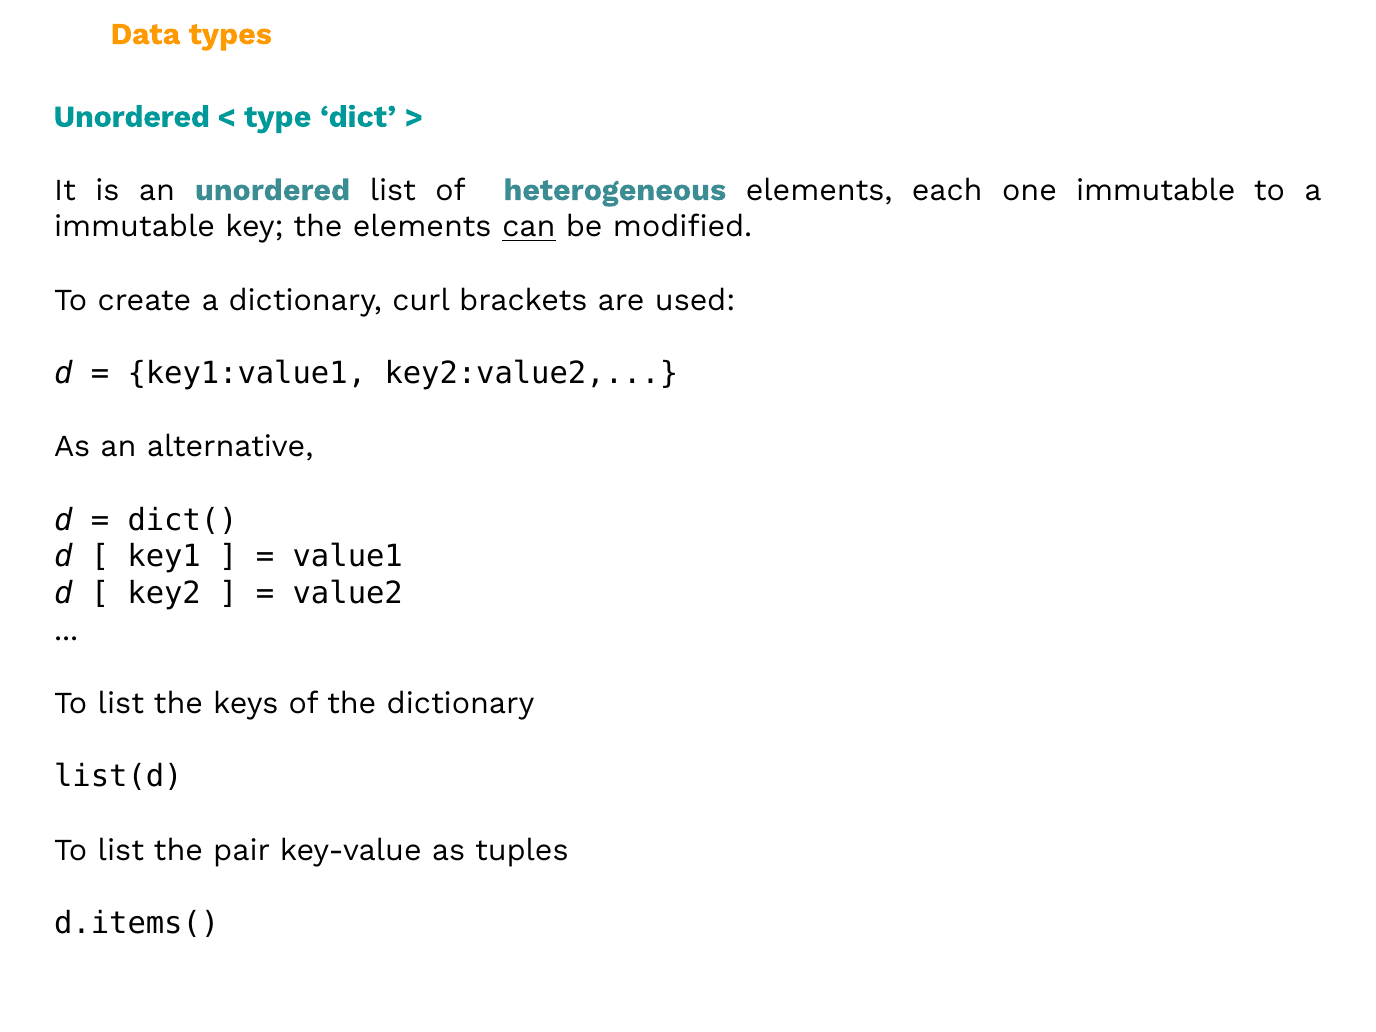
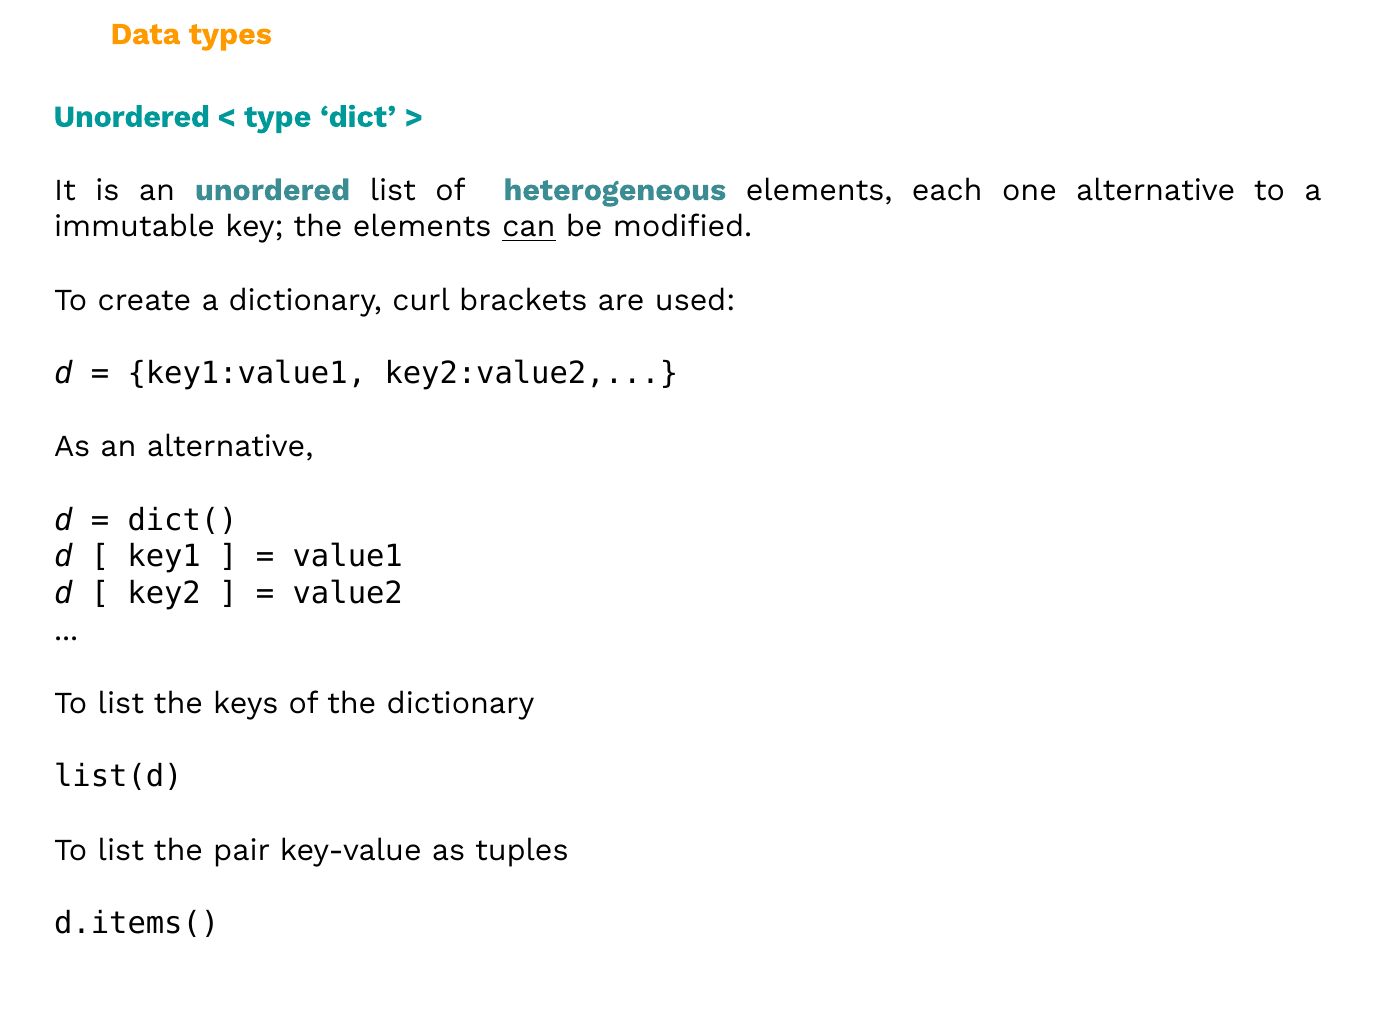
one immutable: immutable -> alternative (1156, 190)
